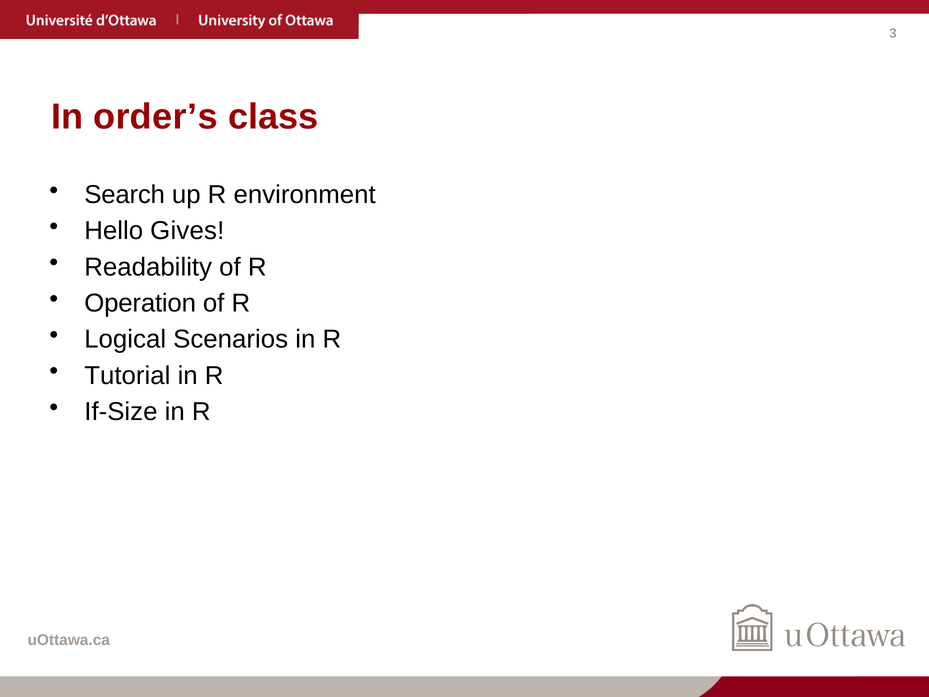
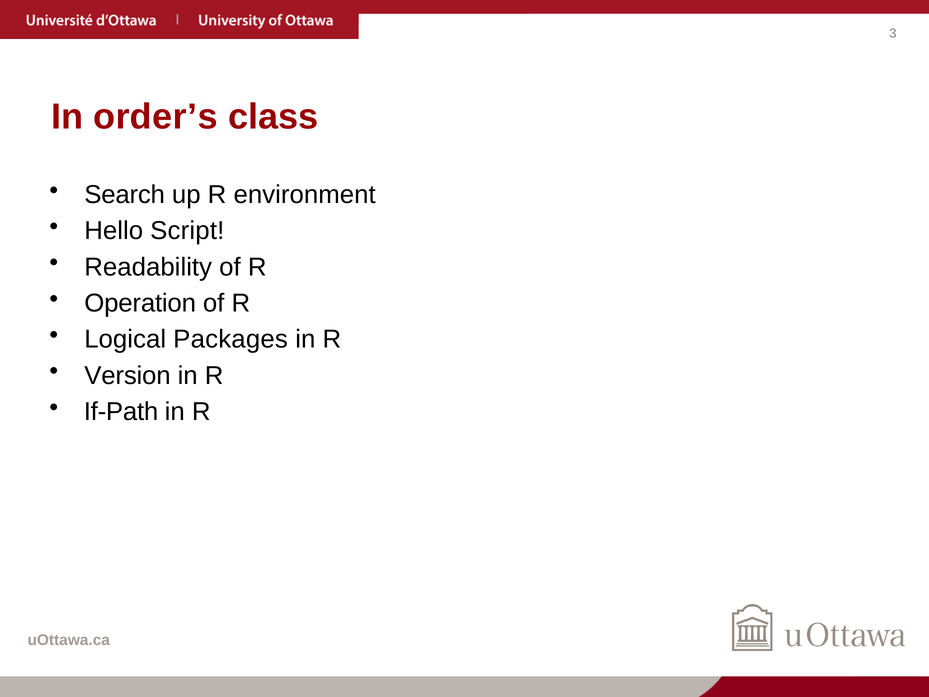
Gives: Gives -> Script (187, 231)
Scenarios: Scenarios -> Packages (231, 339)
Tutorial: Tutorial -> Version (127, 375)
If-Size: If-Size -> If-Path (121, 412)
